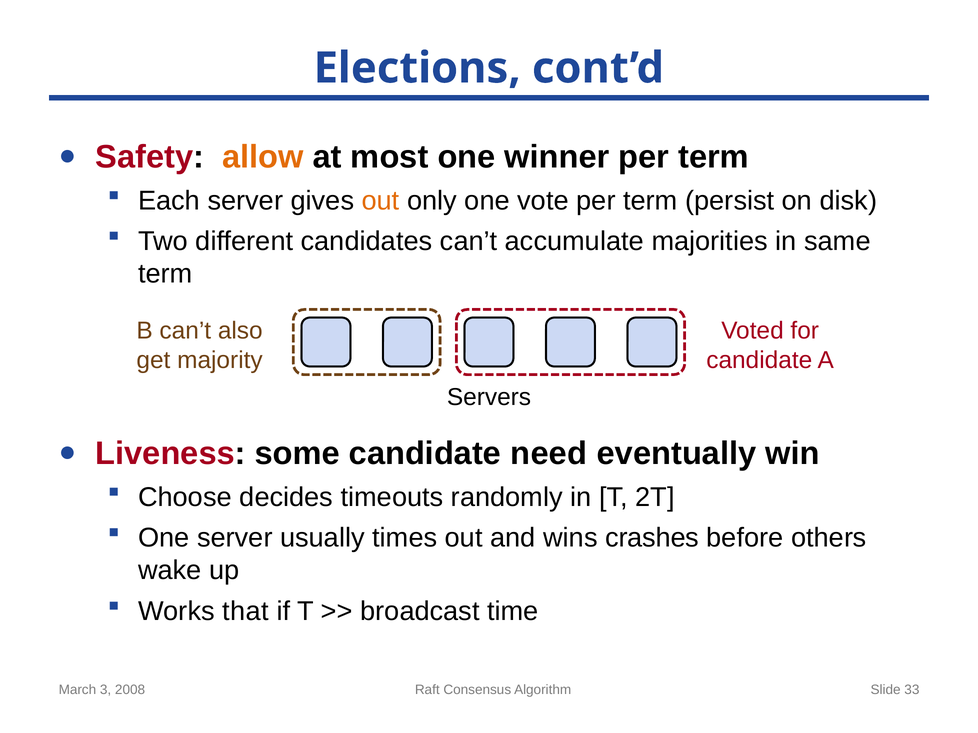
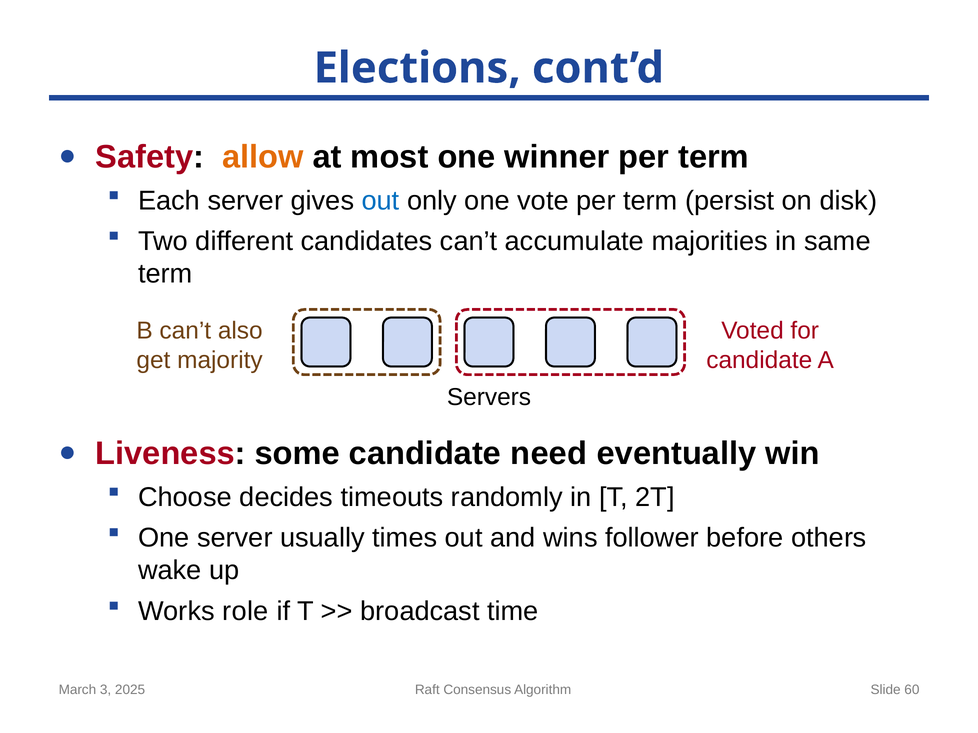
out colour: orange -> blue (381, 201)
crashes: crashes -> follower (652, 538)
that: that -> role (246, 612)
2008: 2008 -> 2025 (130, 690)
33: 33 -> 60 (912, 690)
